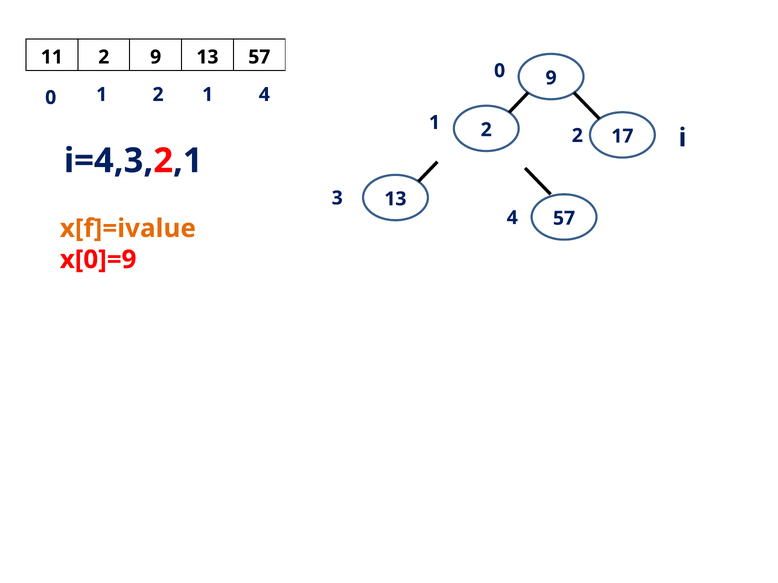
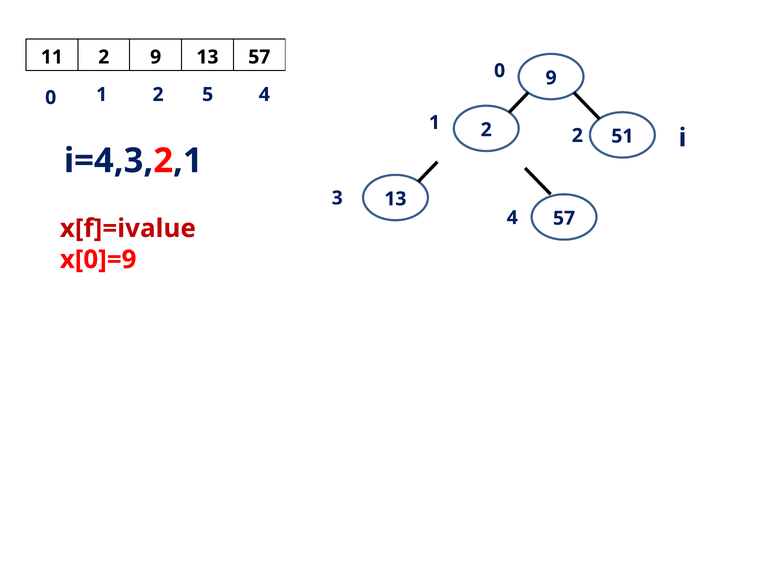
2 1: 1 -> 5 (208, 95)
17: 17 -> 51 (622, 136)
x[f]=ivalue colour: orange -> red (128, 229)
